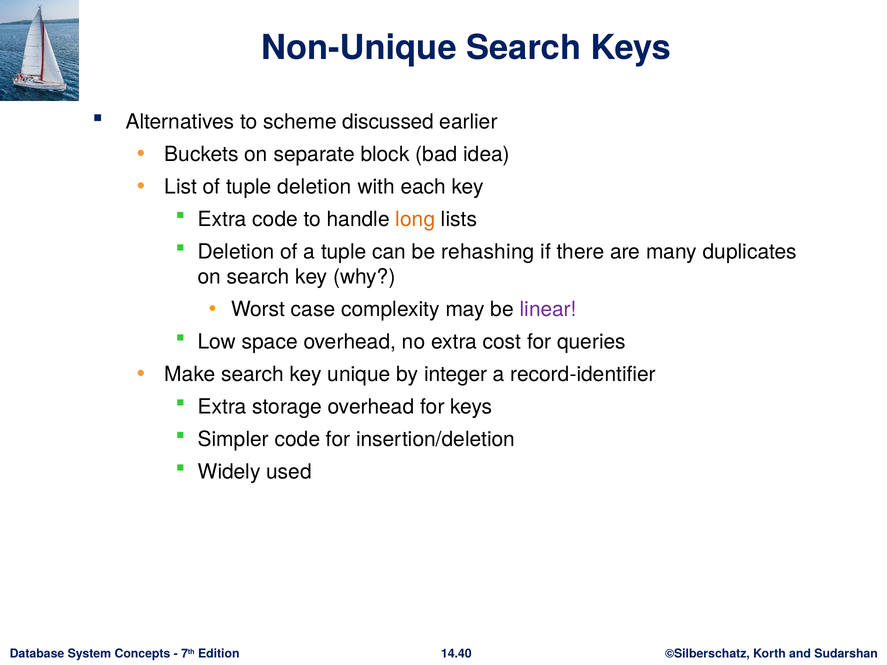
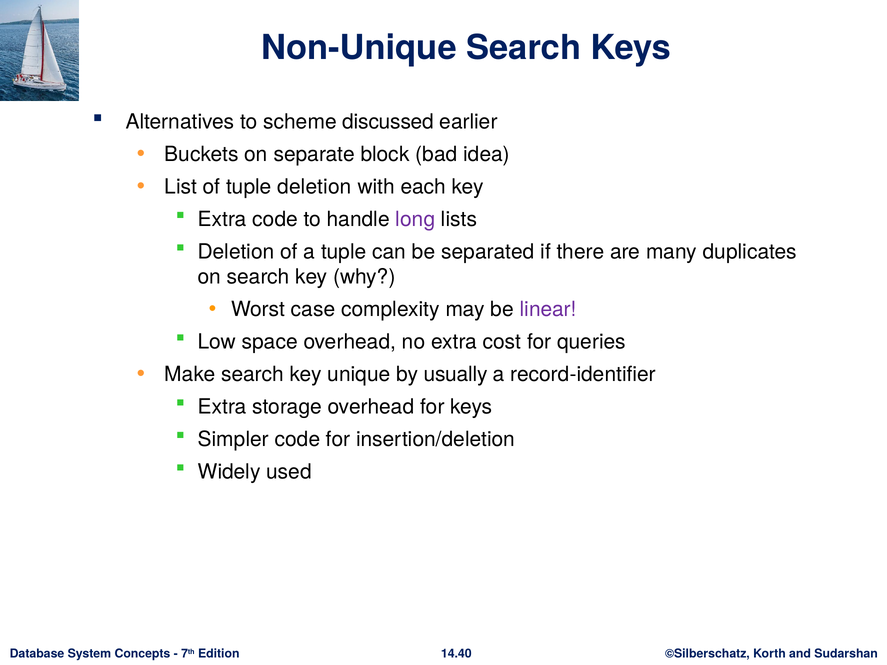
long colour: orange -> purple (415, 219)
rehashing: rehashing -> separated (488, 252)
integer: integer -> usually (456, 375)
